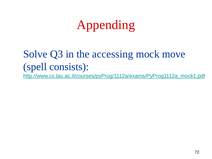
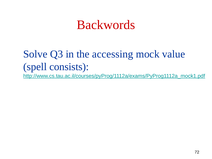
Appending: Appending -> Backwords (106, 25)
move: move -> value (174, 54)
